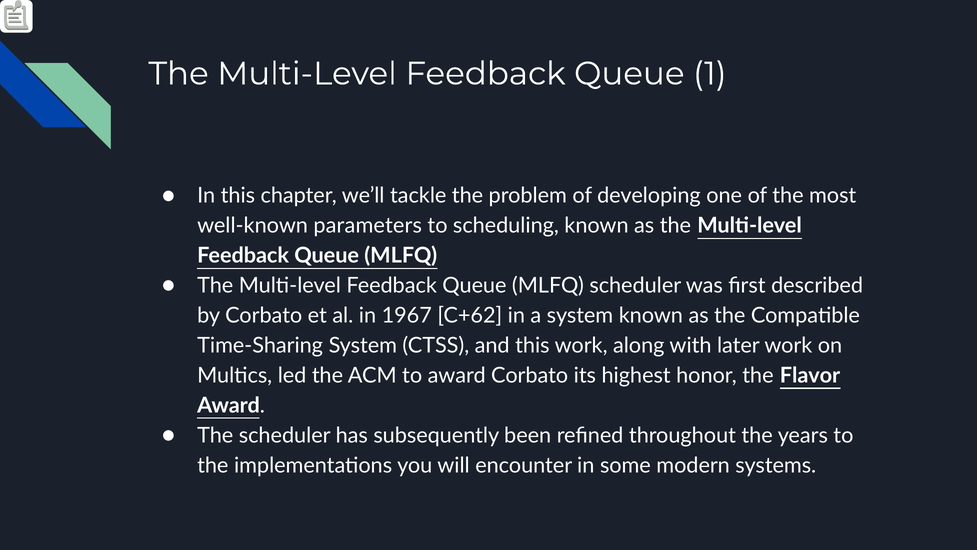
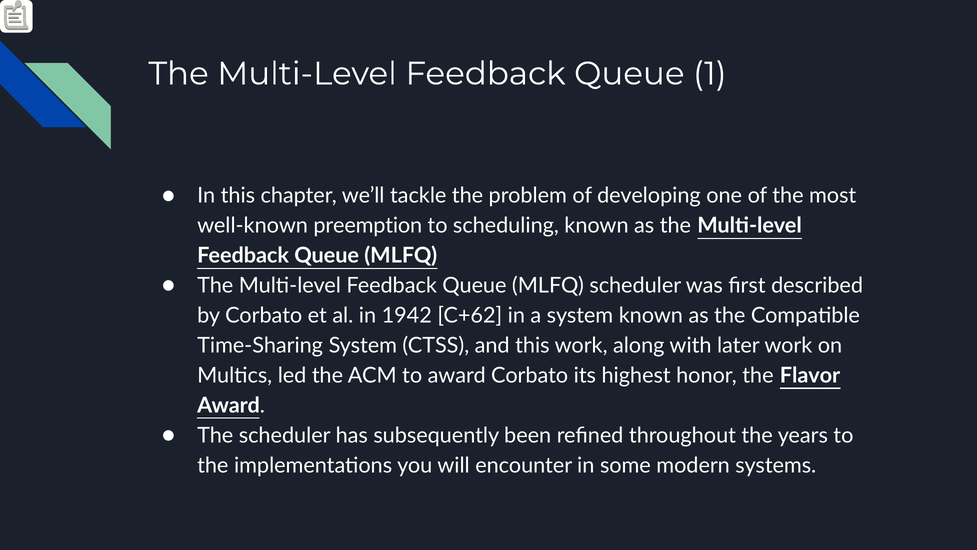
parameters: parameters -> preemption (368, 226)
1967: 1967 -> 1942 (407, 315)
